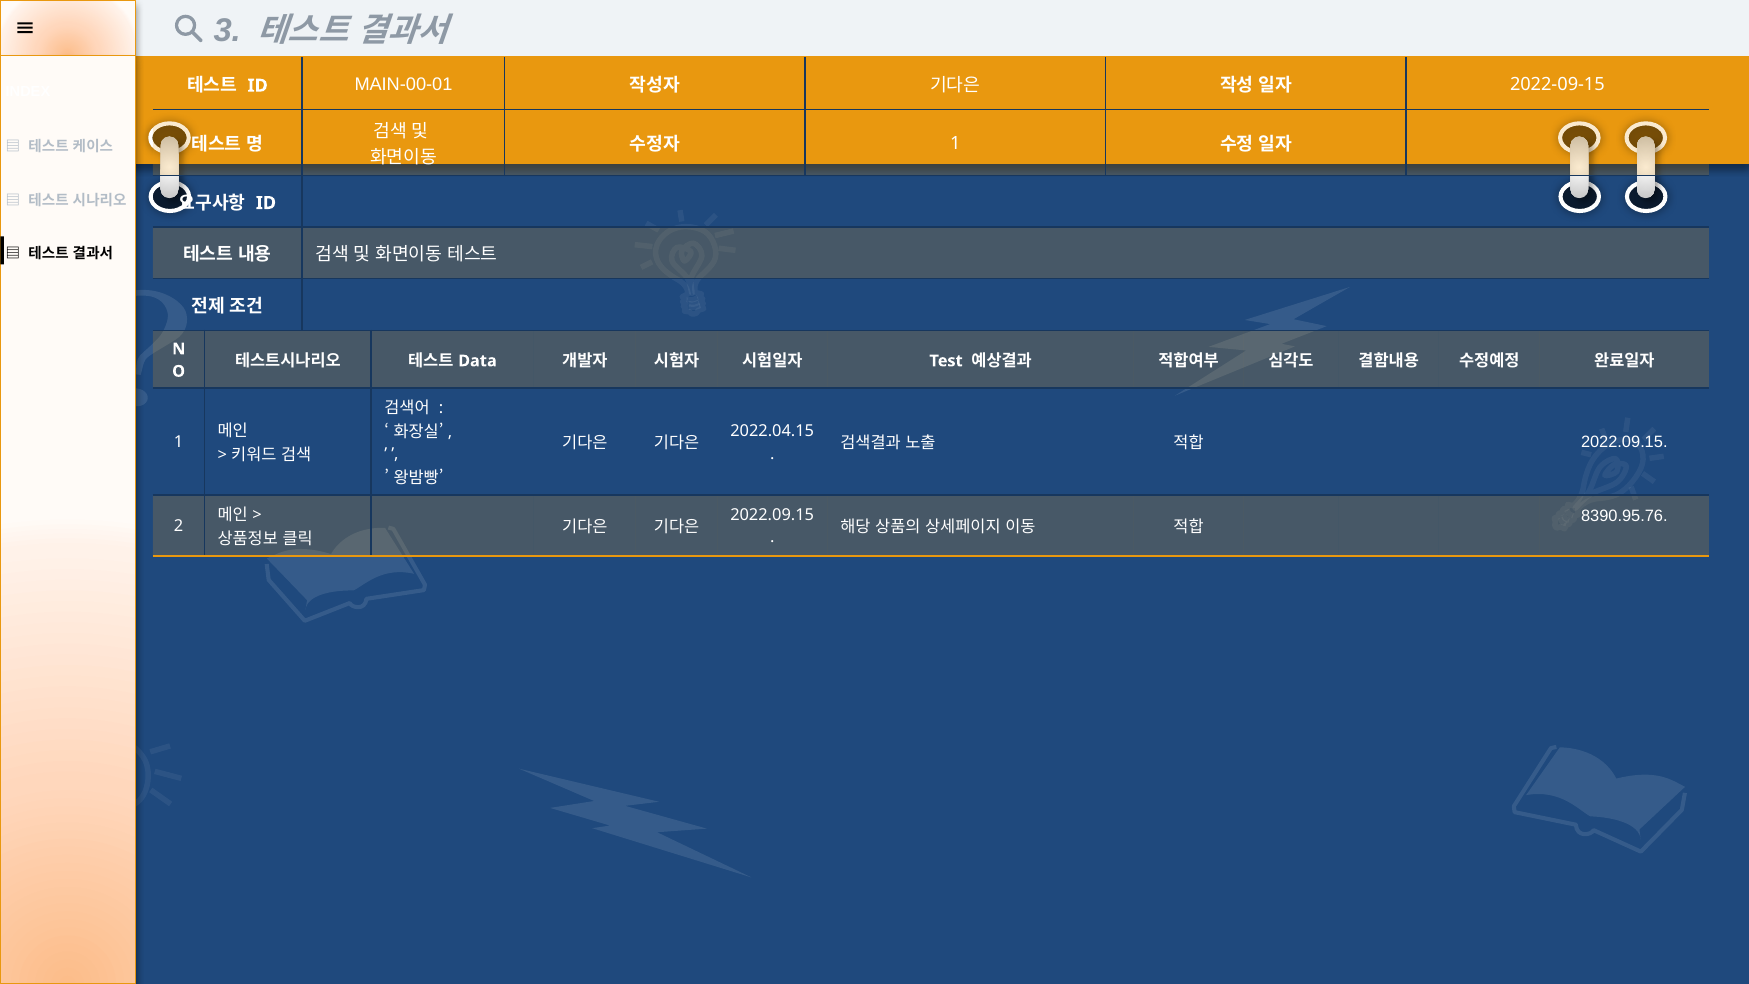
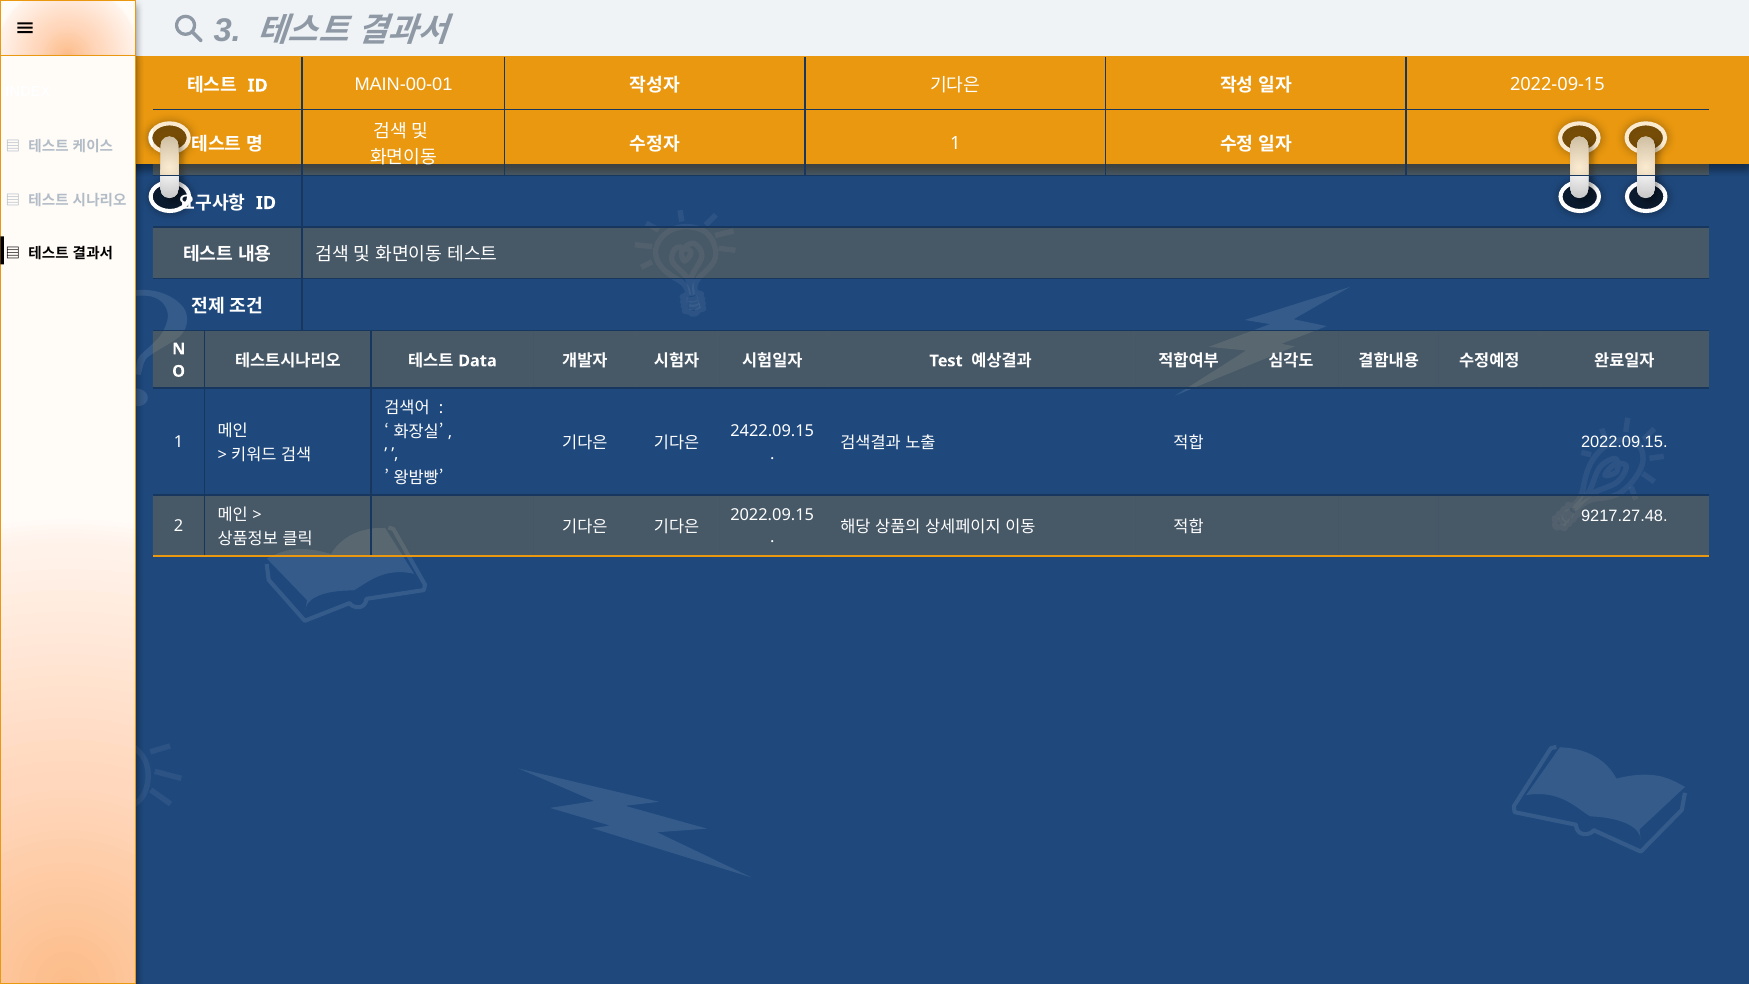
2022.04.15: 2022.04.15 -> 2422.09.15 (772, 431)
8390.95.76: 8390.95.76 -> 9217.27.48 (1624, 516)
